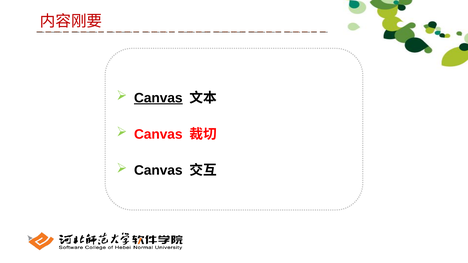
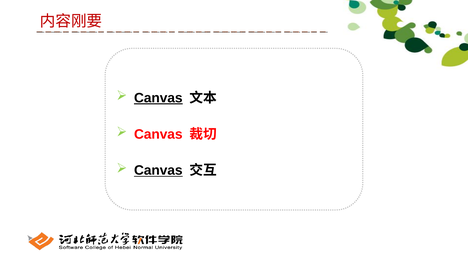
Canvas underline: none -> present (158, 171)
